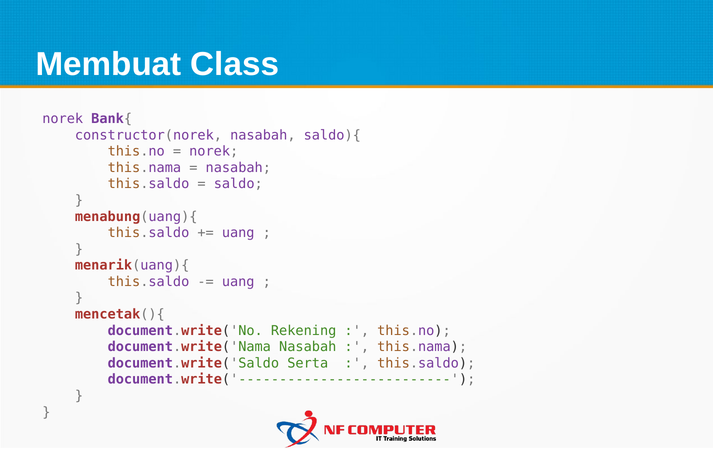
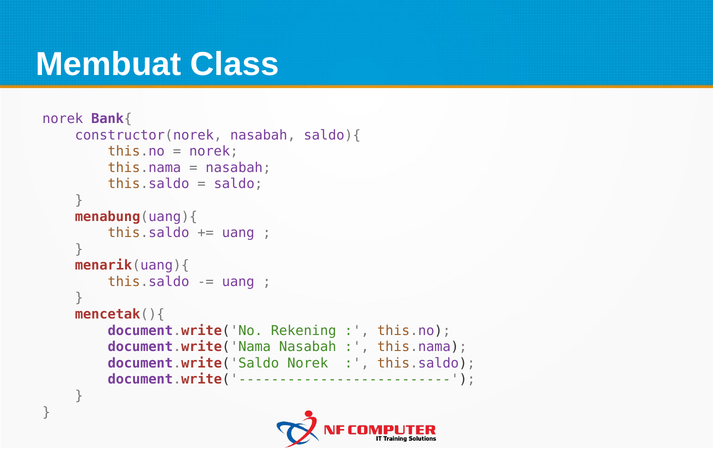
document.write('Saldo Serta: Serta -> Norek (308, 363)
